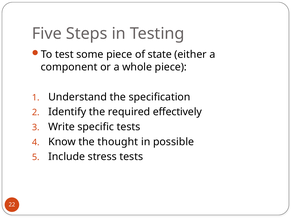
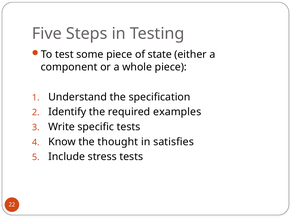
effectively: effectively -> examples (177, 112)
possible: possible -> satisfies (174, 142)
